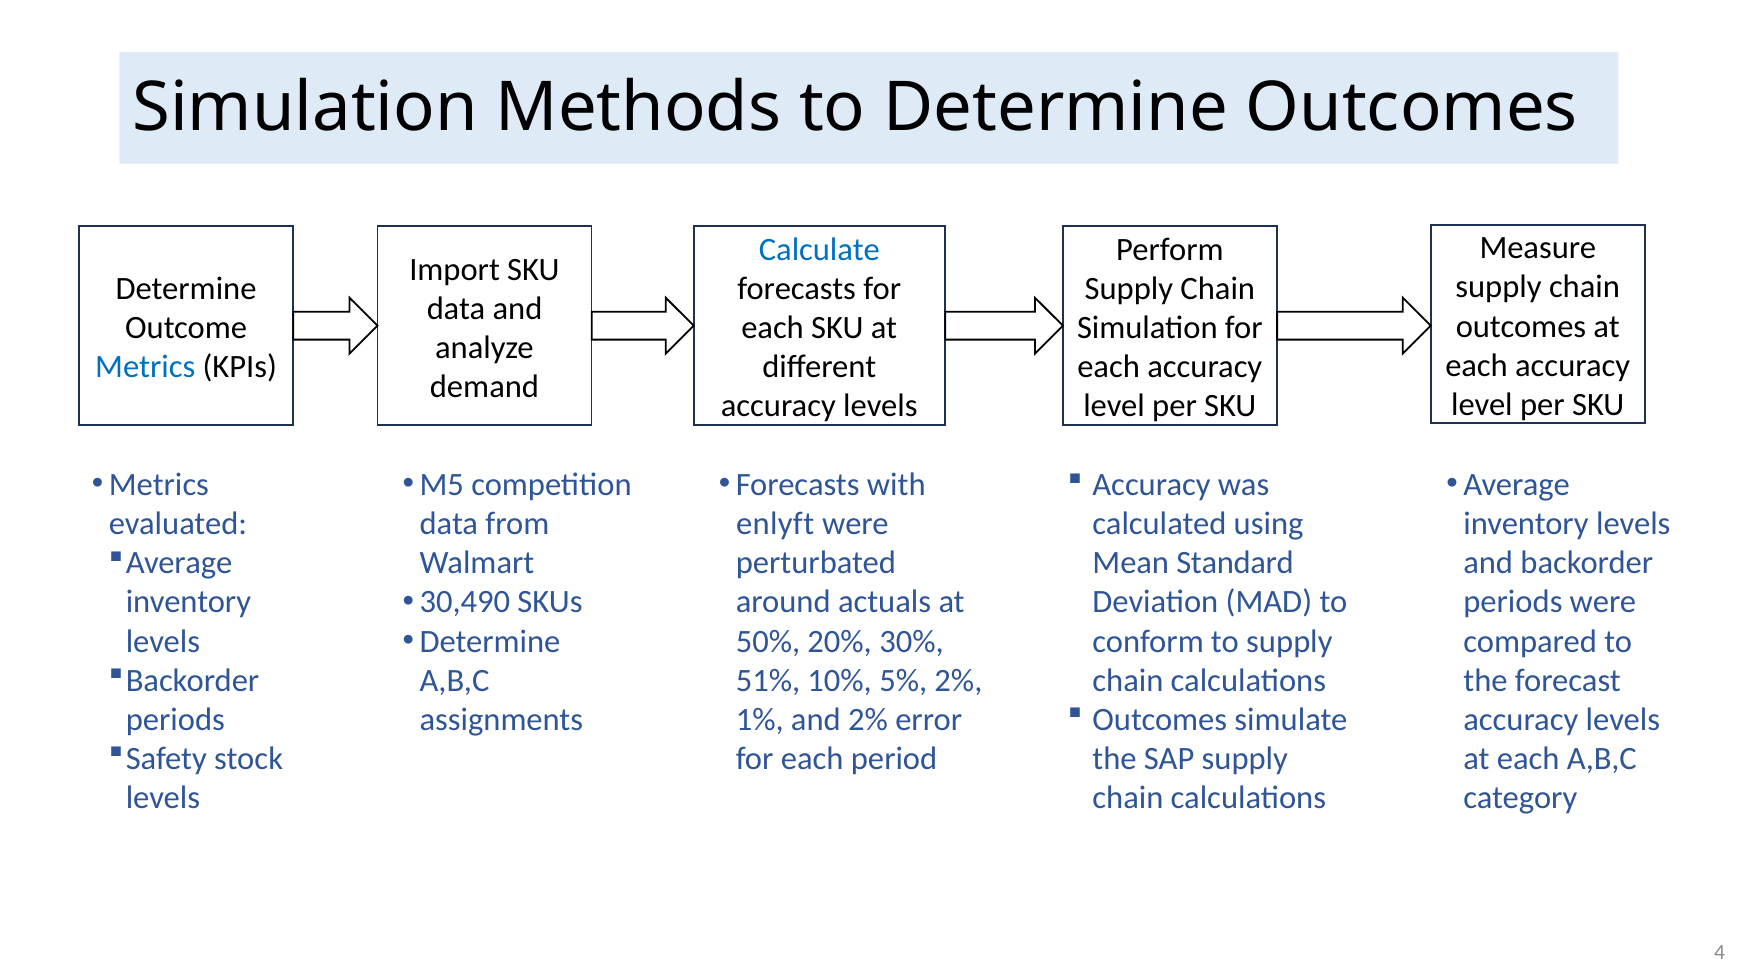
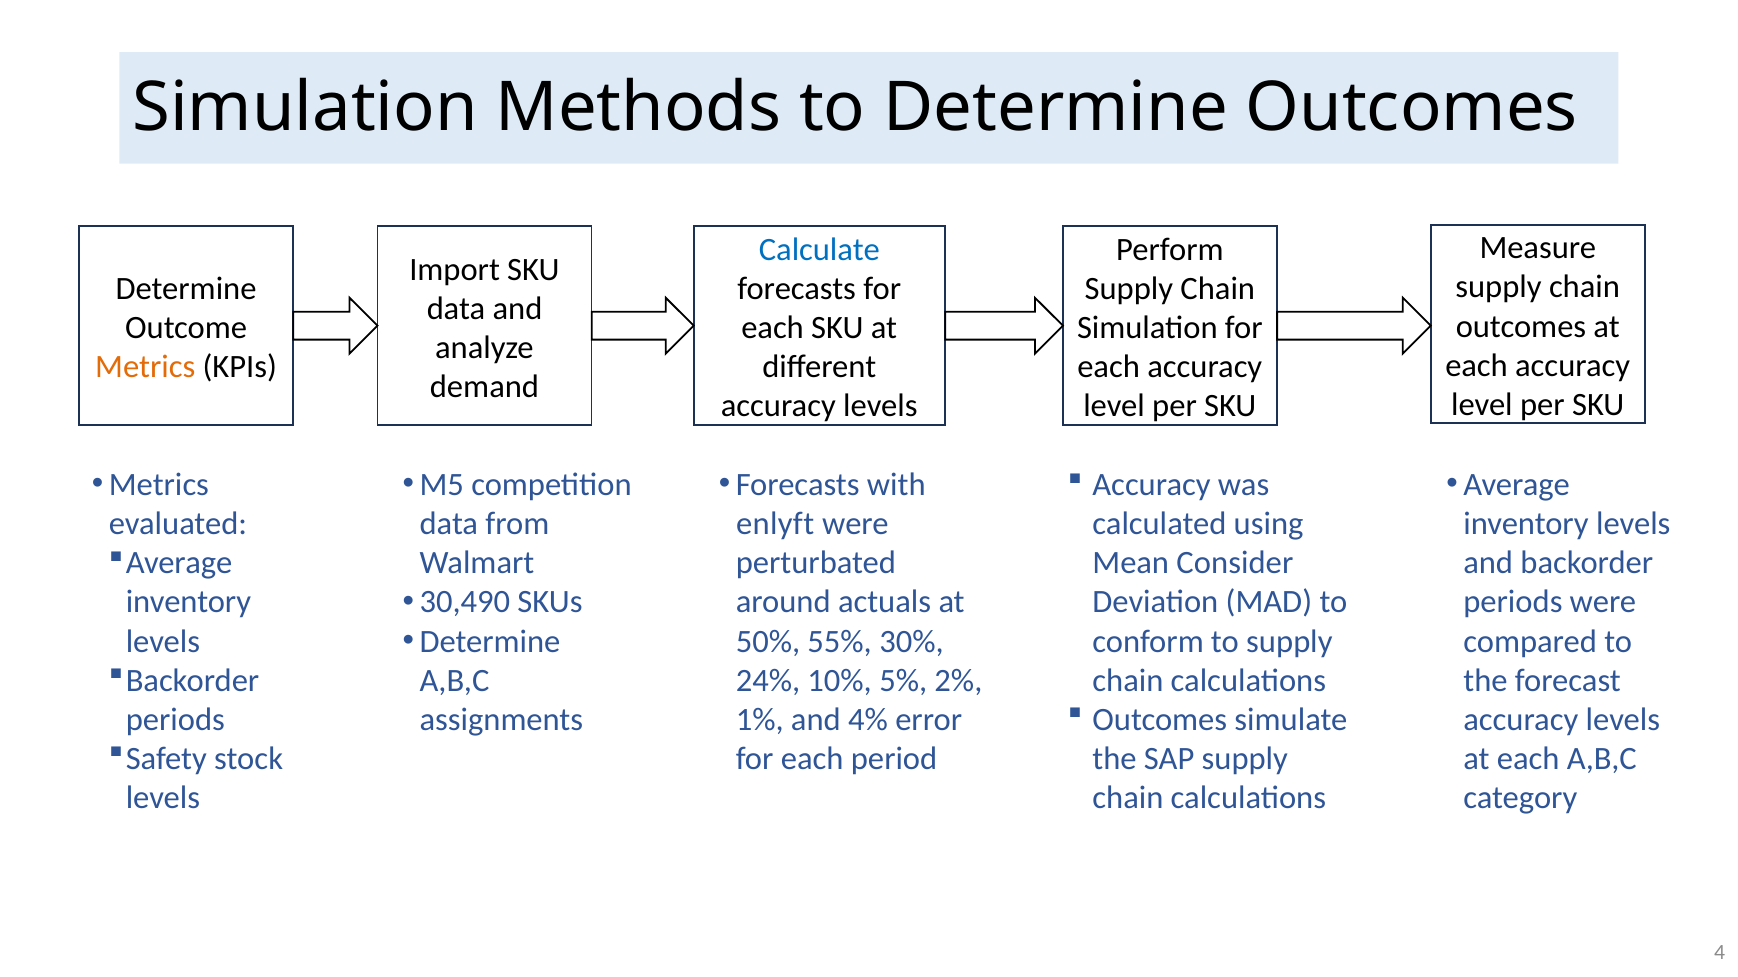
Metrics colour: blue -> orange (145, 367)
Standard: Standard -> Consider (1235, 563)
20%: 20% -> 55% (840, 642)
51%: 51% -> 24% (768, 681)
and 2%: 2% -> 4% (868, 720)
